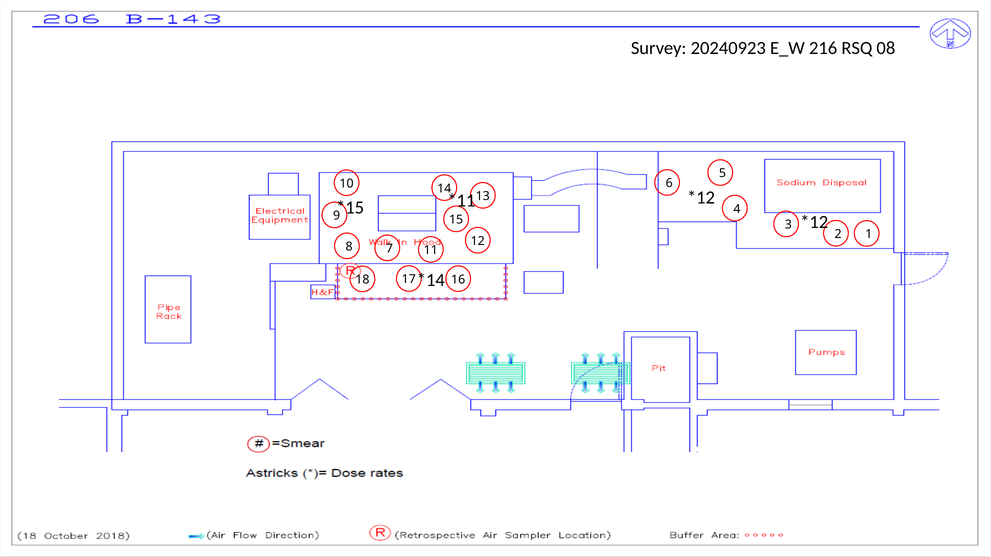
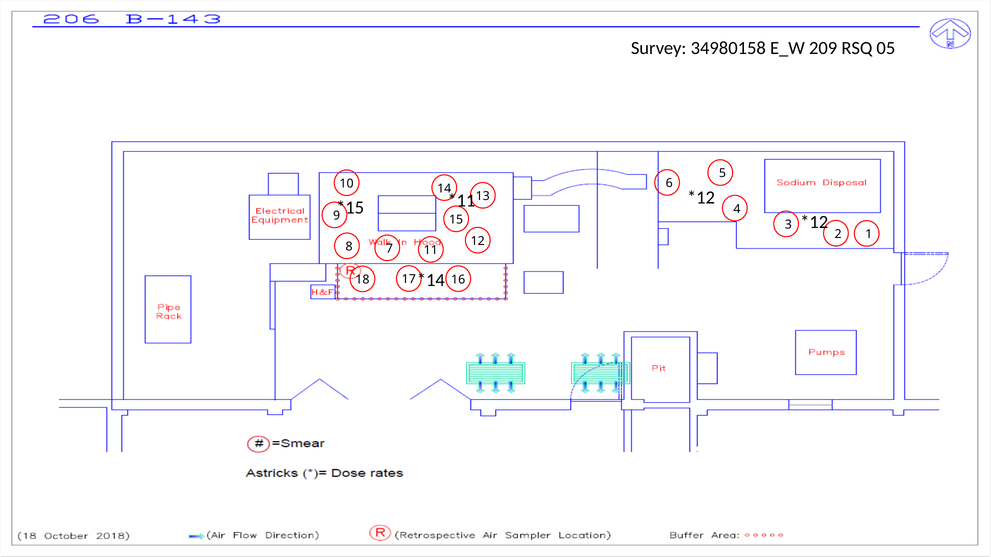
20240923: 20240923 -> 34980158 (728, 48)
216: 216 -> 209 (823, 48)
08: 08 -> 05 (886, 48)
